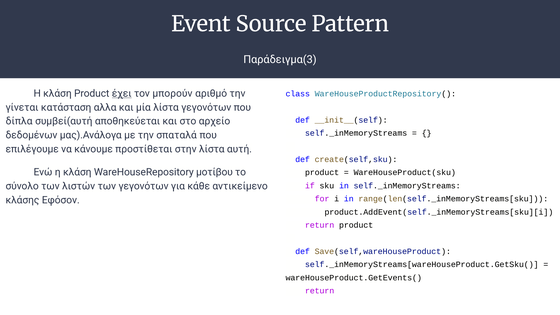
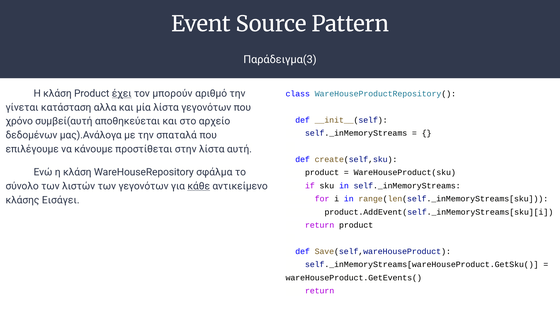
δίπλα: δίπλα -> χρόνο (19, 121)
μοτίβου: μοτίβου -> σφάλμα (214, 172)
κάθε underline: none -> present (199, 186)
Εφόσον: Εφόσον -> Εισάγει (61, 200)
